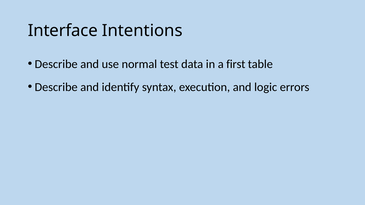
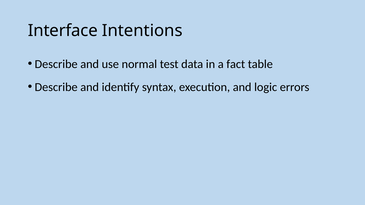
first: first -> fact (236, 64)
